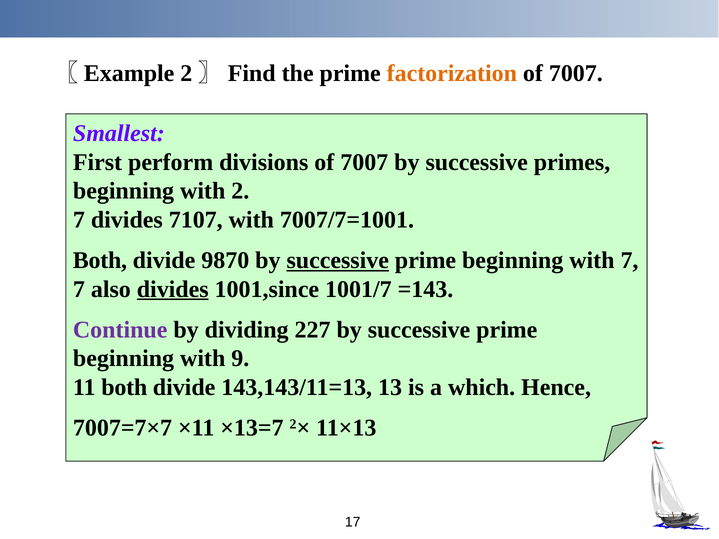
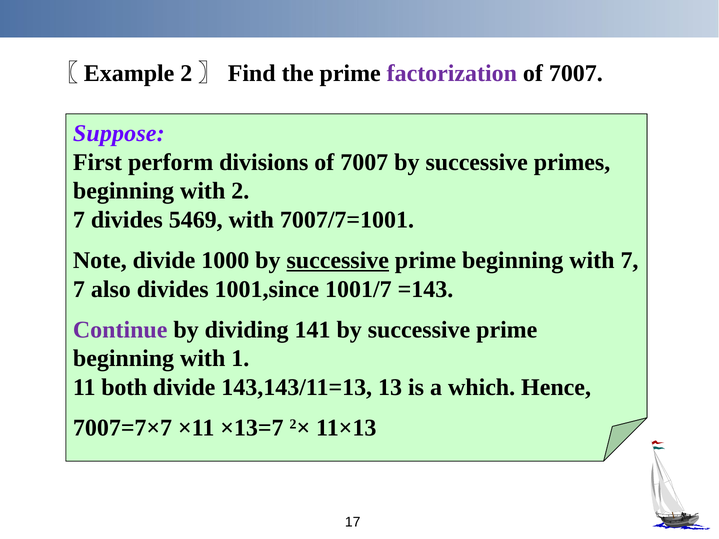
factorization colour: orange -> purple (452, 73)
Smallest: Smallest -> Suppose (119, 133)
7107: 7107 -> 5469 (196, 220)
Both: Both -> Note (100, 260)
9870: 9870 -> 1000 (225, 260)
divides underline: present -> none (173, 289)
227: 227 -> 141 (313, 330)
9: 9 -> 1 (240, 359)
